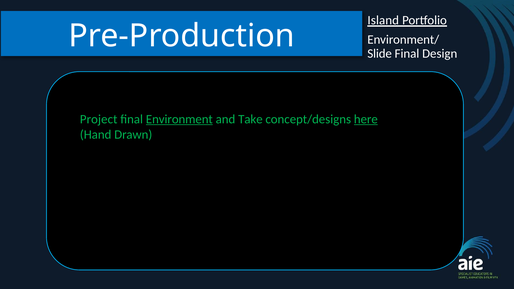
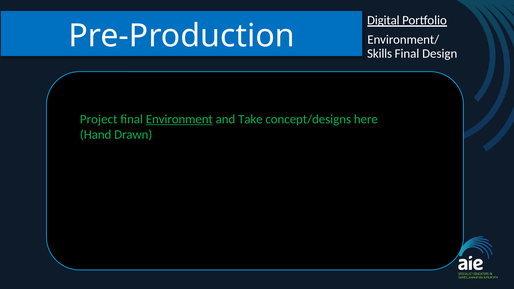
Island: Island -> Digital (383, 20)
Slide: Slide -> Skills (380, 54)
here underline: present -> none (366, 119)
